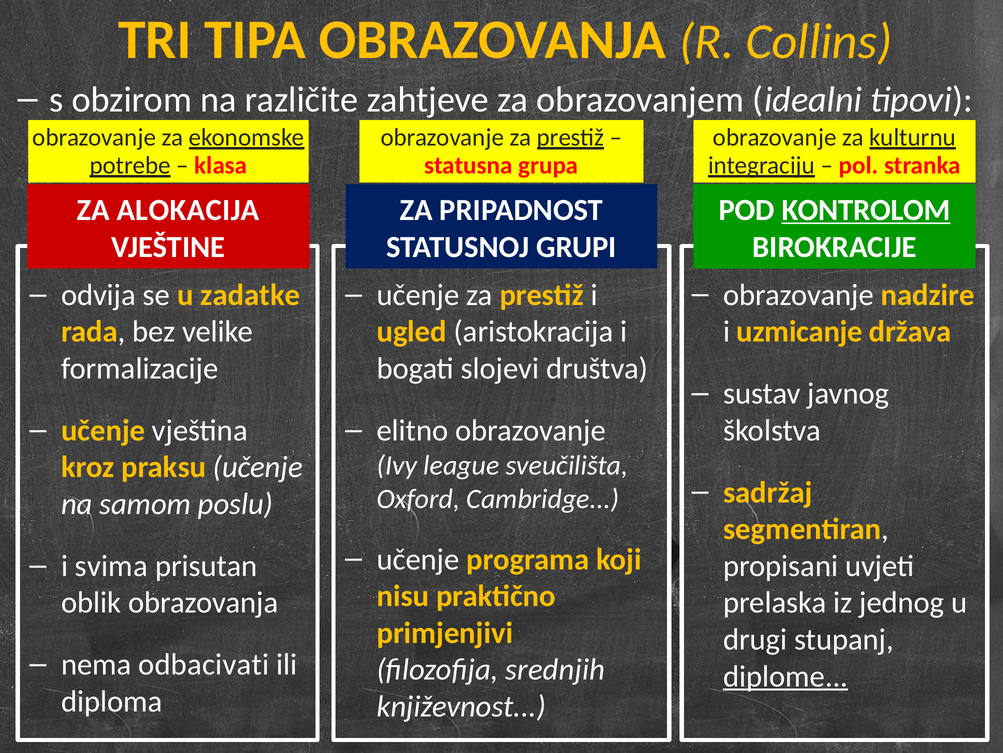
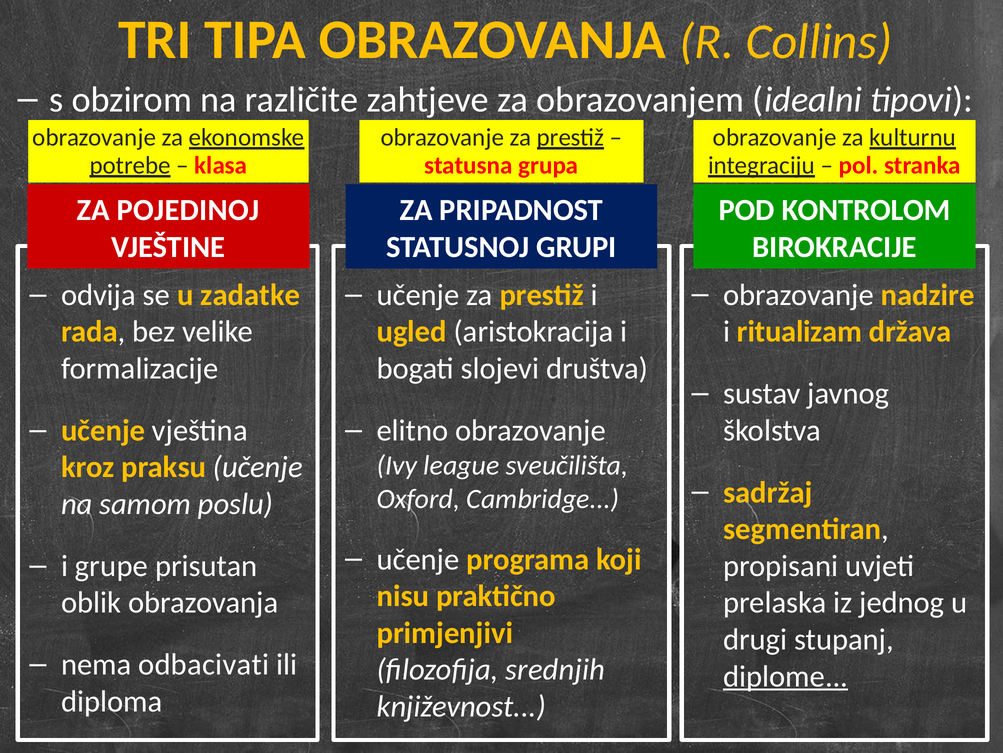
ALOKACIJA: ALOKACIJA -> POJEDINOJ (188, 210)
KONTROLOM underline: present -> none (866, 210)
uzmicanje: uzmicanje -> ritualizam (799, 331)
svima: svima -> grupe (111, 566)
